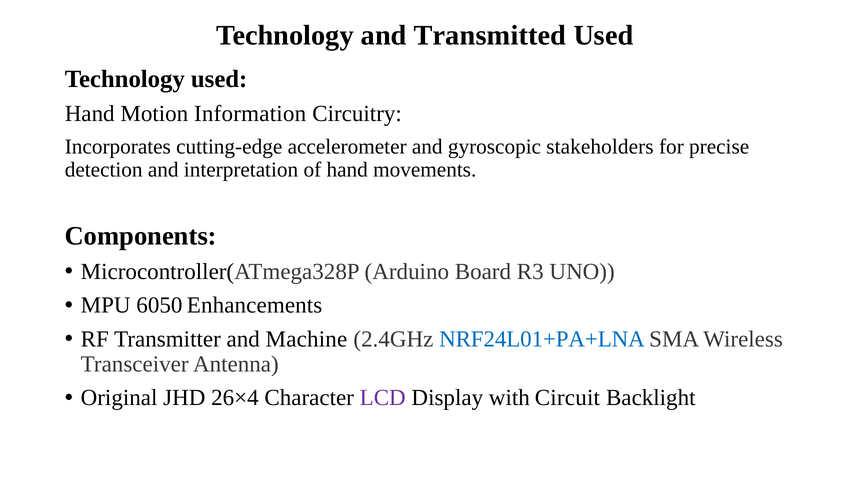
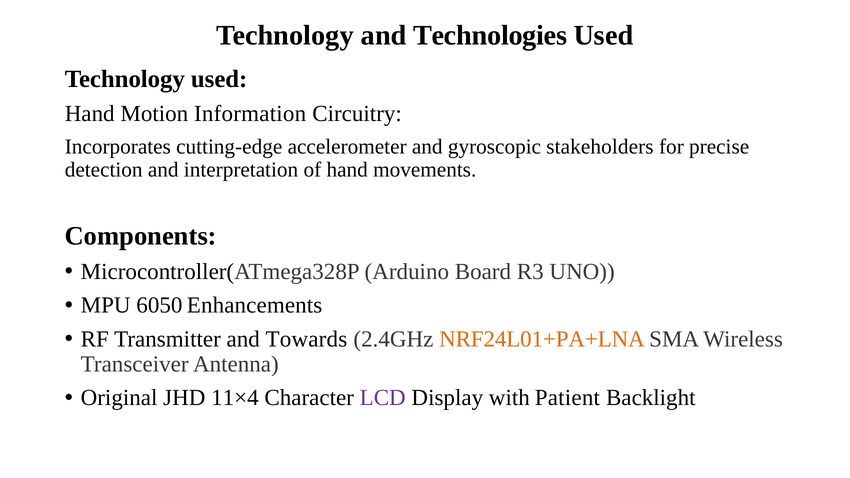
Transmitted: Transmitted -> Technologies (490, 35)
Machine: Machine -> Towards (306, 339)
NRF24L01+PA+LNA colour: blue -> orange (542, 339)
26×4: 26×4 -> 11×4 (235, 398)
Circuit: Circuit -> Patient (567, 398)
